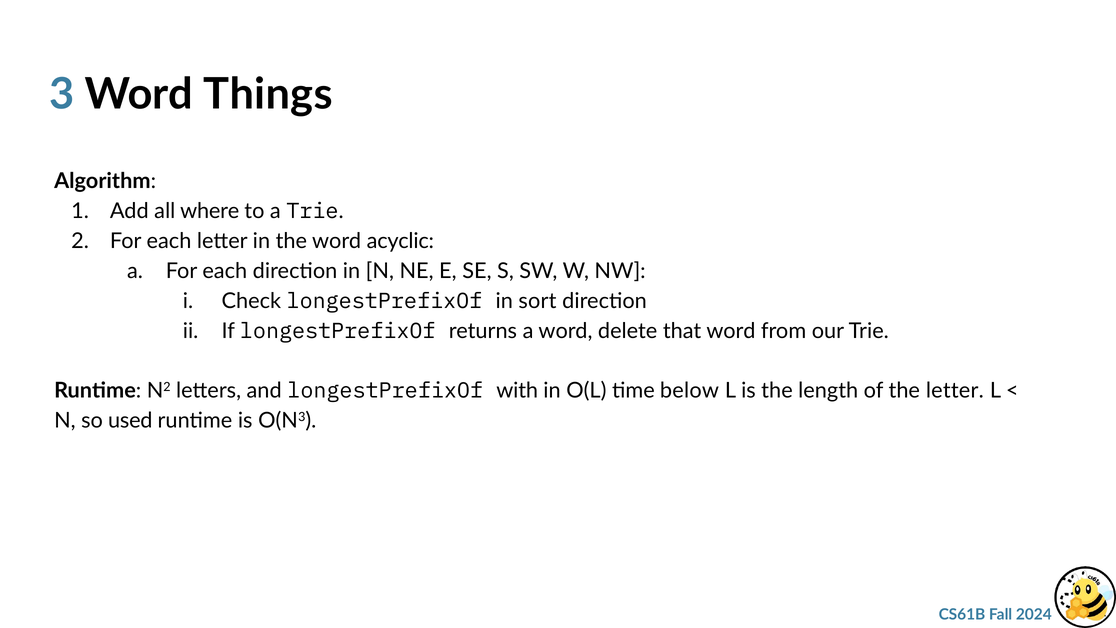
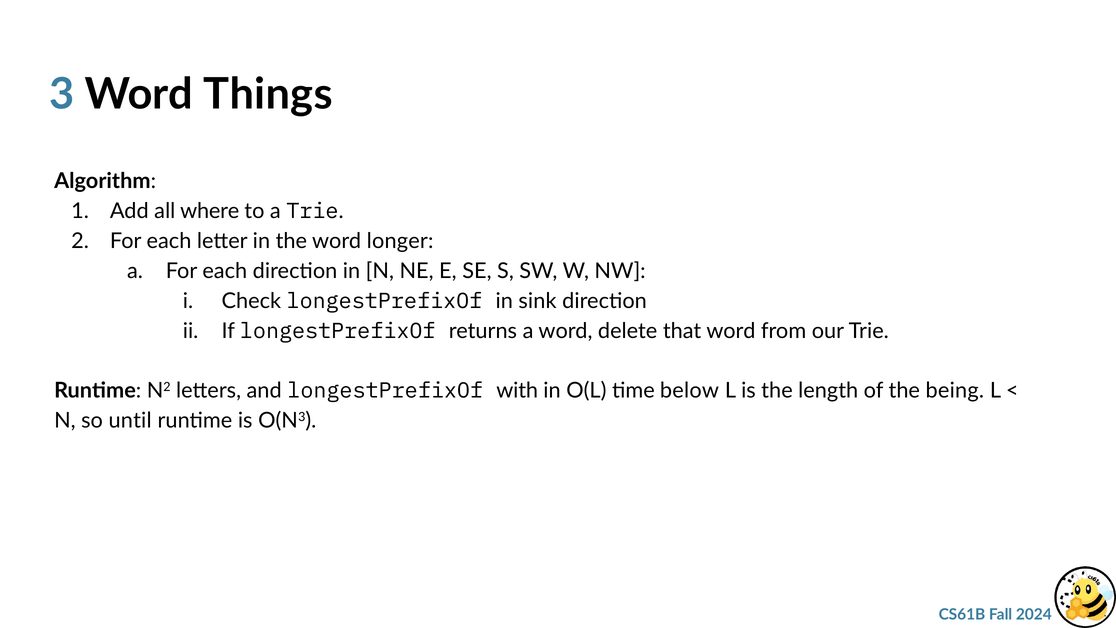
acyclic: acyclic -> longer (400, 241)
sort: sort -> sink (537, 301)
the letter: letter -> being (955, 391)
used: used -> until (130, 421)
